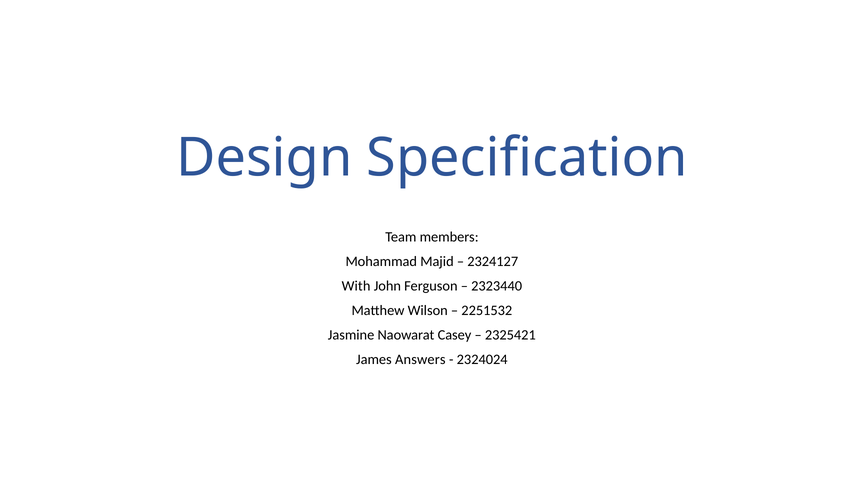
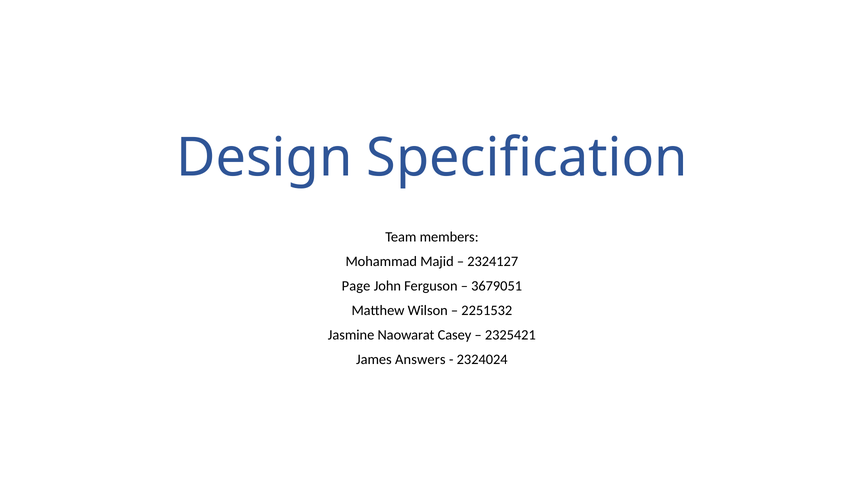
With: With -> Page (356, 286)
2323440: 2323440 -> 3679051 (497, 286)
